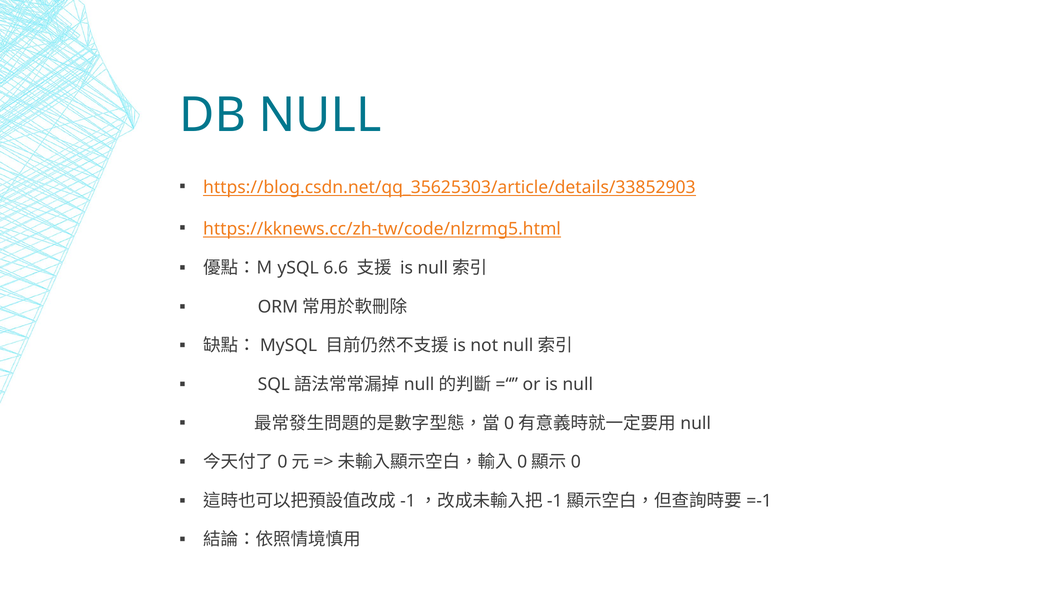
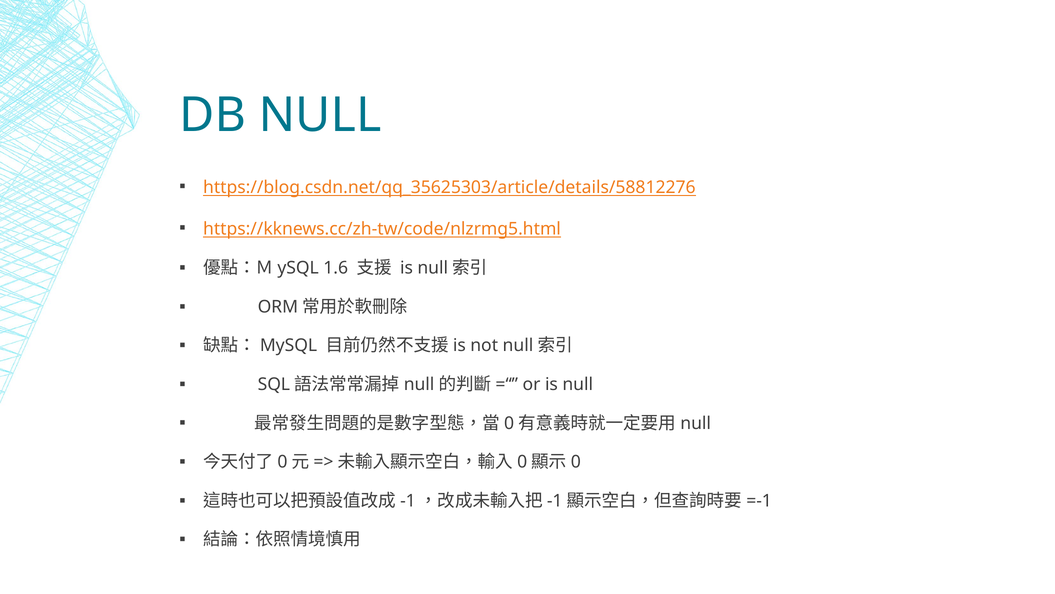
https://blog.csdn.net/qq_35625303/article/details/33852903: https://blog.csdn.net/qq_35625303/article/details/33852903 -> https://blog.csdn.net/qq_35625303/article/details/58812276 (449, 187)
6.6: 6.6 -> 1.6 (336, 268)
